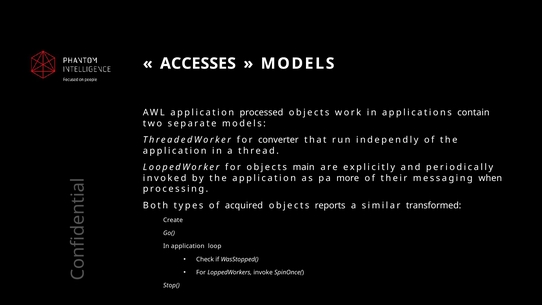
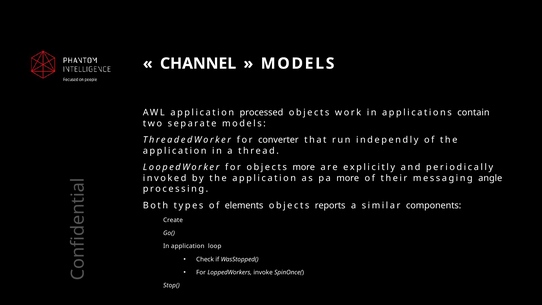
ACCESSES: ACCESSES -> CHANNEL (198, 63)
objects main: main -> more (304, 167)
when: when -> angle (490, 178)
acquired: acquired -> elements (244, 205)
transformed: transformed -> components (434, 205)
